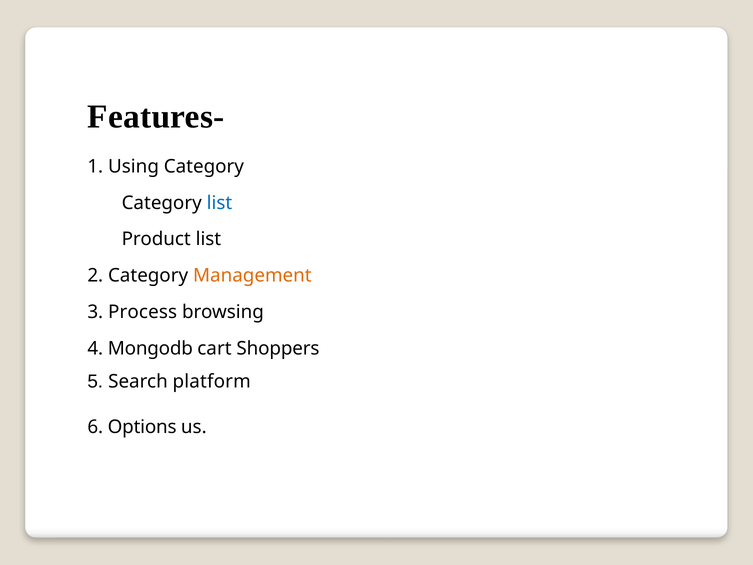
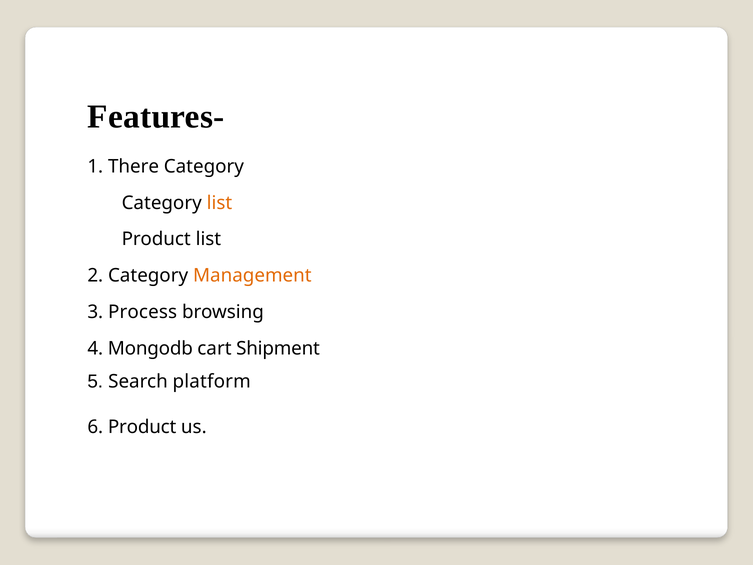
Using: Using -> There (134, 166)
list colour: blue -> orange (219, 203)
Shoppers: Shoppers -> Shipment (278, 348)
6 Options: Options -> Product (142, 427)
